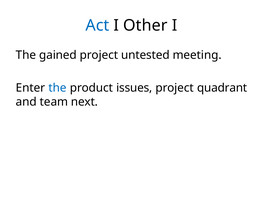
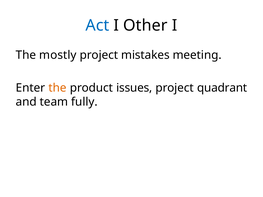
gained: gained -> mostly (58, 55)
untested: untested -> mistakes (145, 55)
the colour: blue -> orange (57, 88)
next: next -> fully (84, 102)
